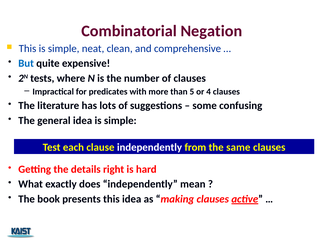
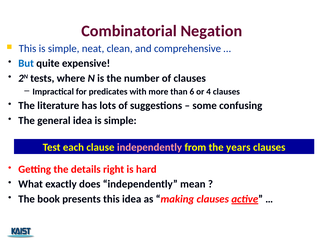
5: 5 -> 6 (192, 92)
independently colour: white -> pink (149, 147)
same: same -> years (238, 147)
